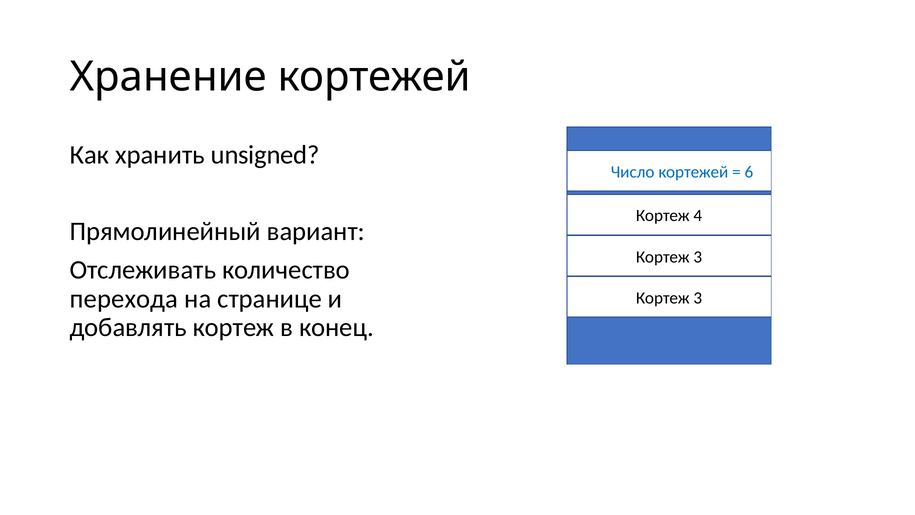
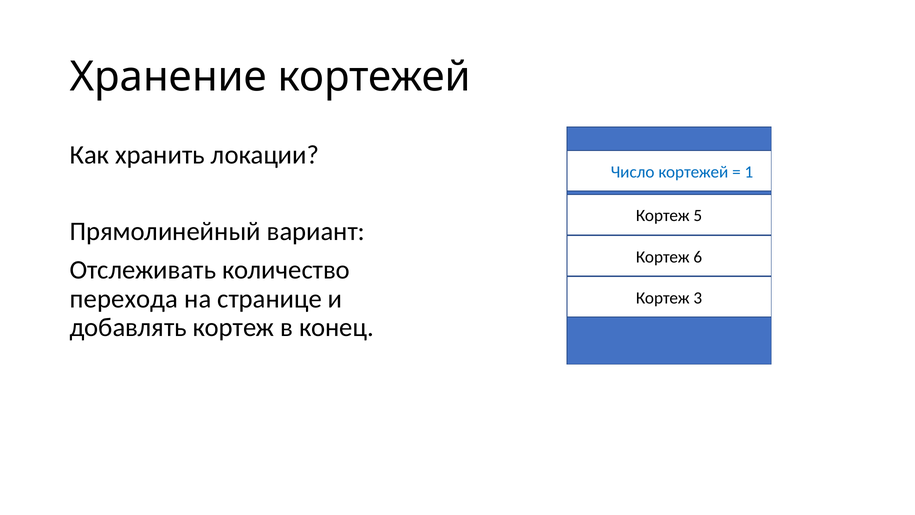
unsigned: unsigned -> локации (265, 155)
6: 6 -> 1 (749, 172)
4: 4 -> 5 (698, 216)
3: 3 -> 6 (698, 257)
